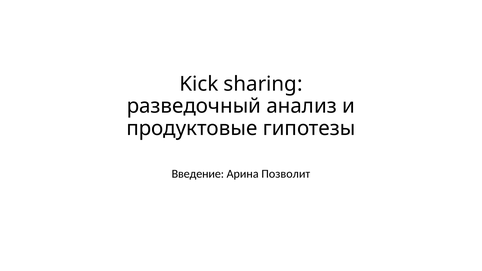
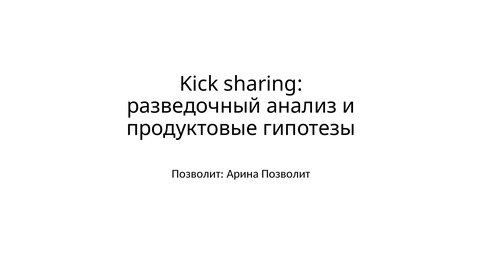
Введение: Введение -> Позволит (198, 174)
